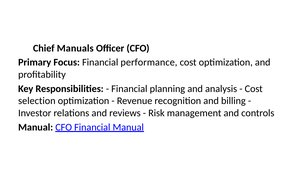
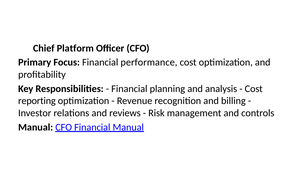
Manuals: Manuals -> Platform (75, 48)
selection: selection -> reporting (37, 101)
